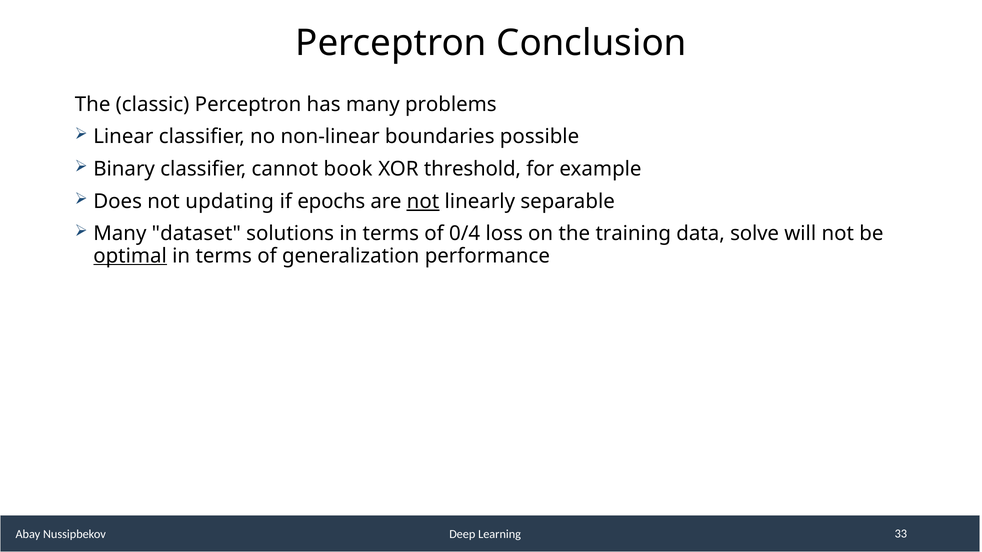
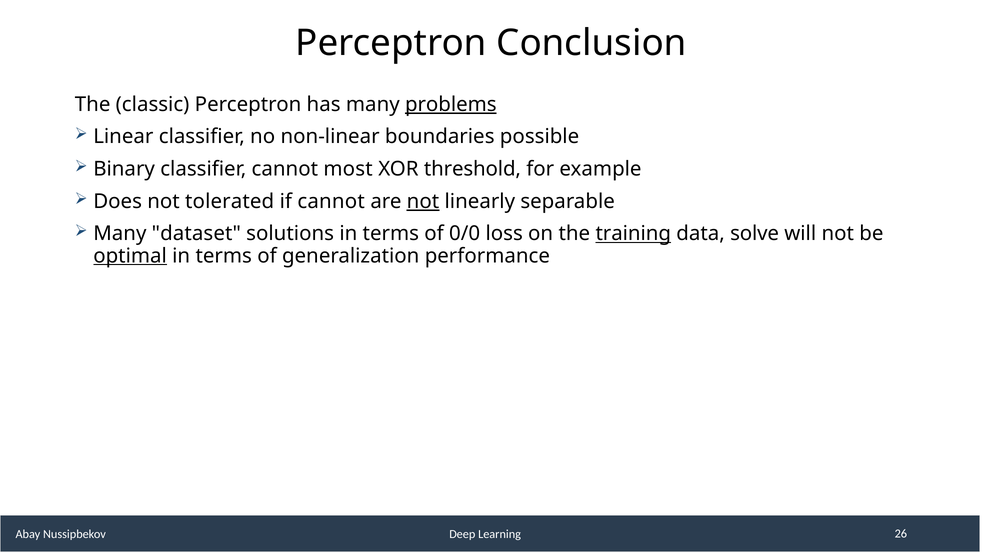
problems underline: none -> present (451, 104)
book: book -> most (348, 169)
updating: updating -> tolerated (230, 201)
if epochs: epochs -> cannot (331, 201)
0/4: 0/4 -> 0/0 (465, 234)
training underline: none -> present (633, 234)
33: 33 -> 26 (901, 534)
